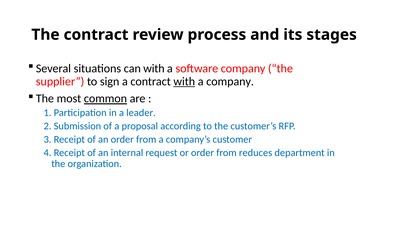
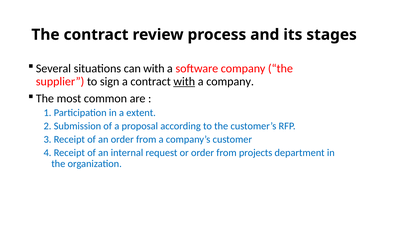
common underline: present -> none (105, 99)
leader: leader -> extent (141, 113)
reduces: reduces -> projects (256, 153)
